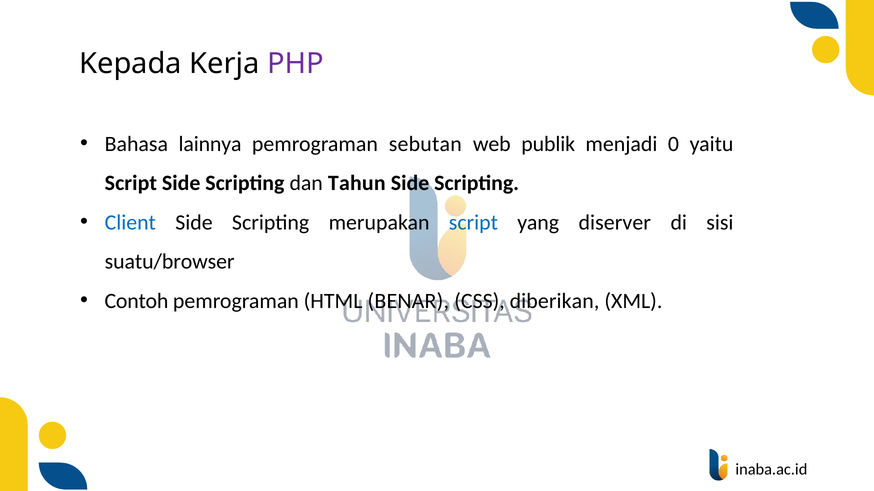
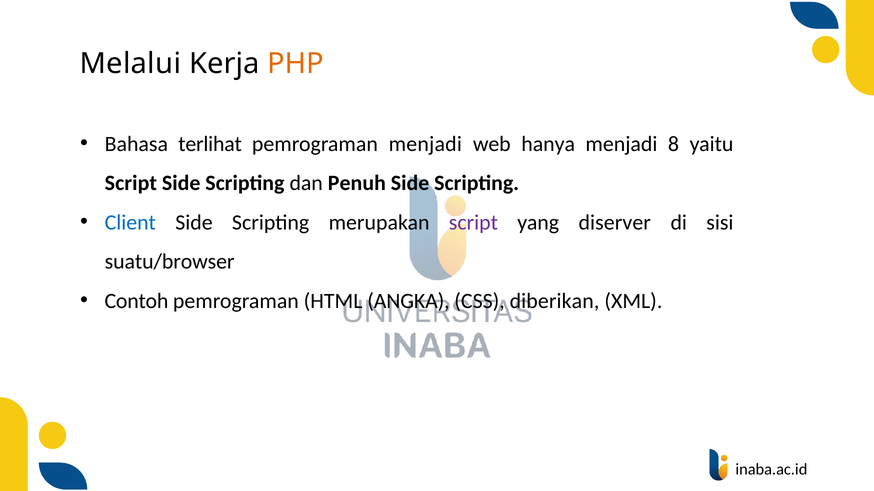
Kepada: Kepada -> Melalui (130, 64)
PHP colour: purple -> orange (295, 64)
lainnya: lainnya -> terlihat (210, 144)
pemrograman sebutan: sebutan -> menjadi (425, 144)
publik: publik -> hanya (548, 144)
0: 0 -> 8 (673, 144)
Tahun: Tahun -> Penuh (357, 183)
script colour: blue -> purple (473, 223)
BENAR: BENAR -> ANGKA (408, 301)
